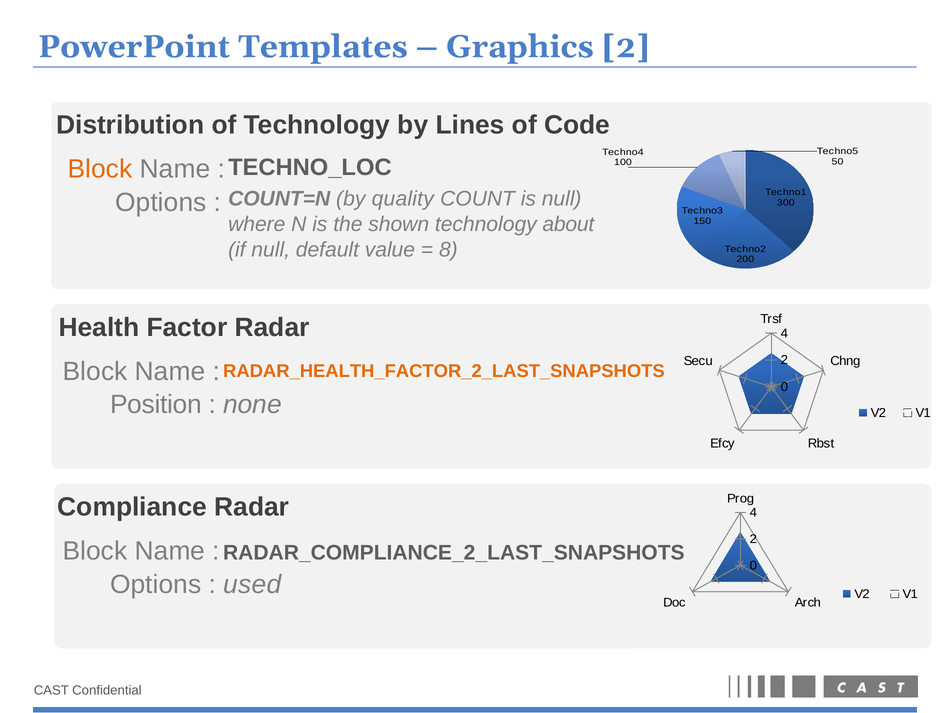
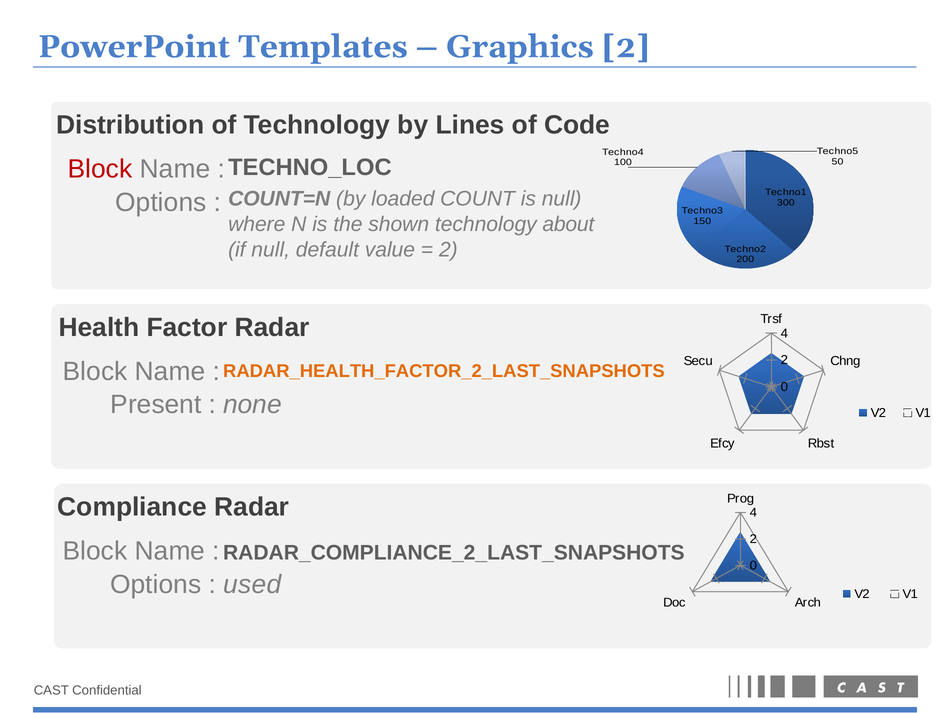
Block colour: orange -> red (100, 169)
quality: quality -> loaded (403, 199)
8: 8 -> 2 (448, 249)
Position: Position -> Present (156, 404)
